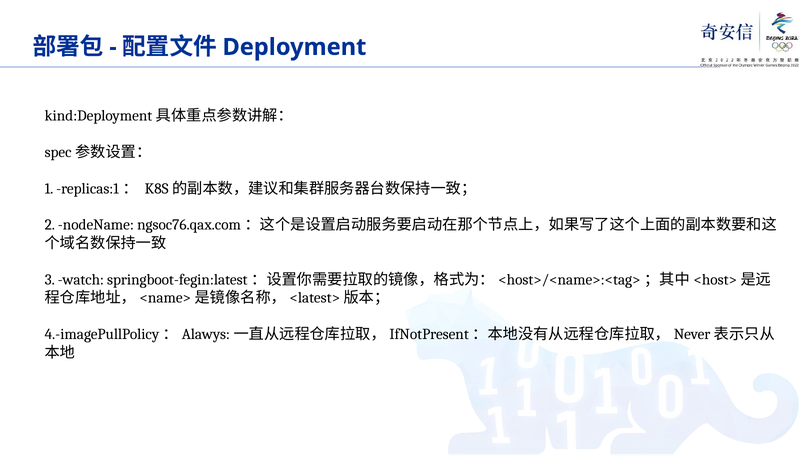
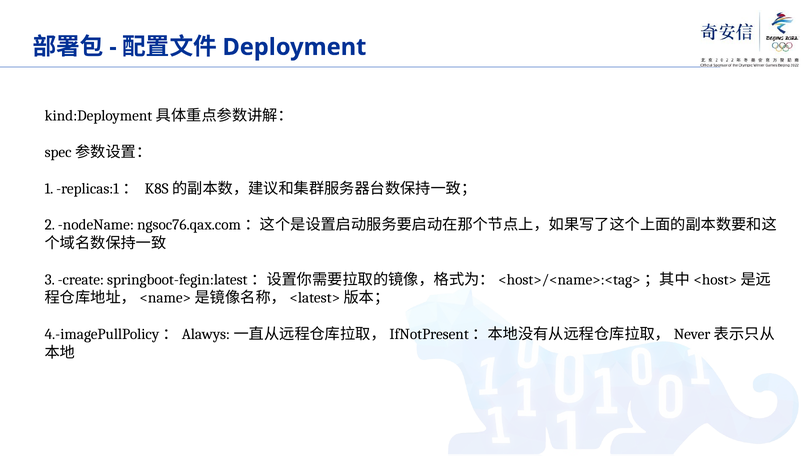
watch: watch -> create (81, 280)
